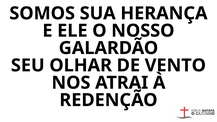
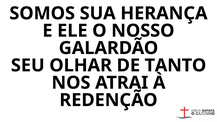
VENTO: VENTO -> TANTO (175, 65)
